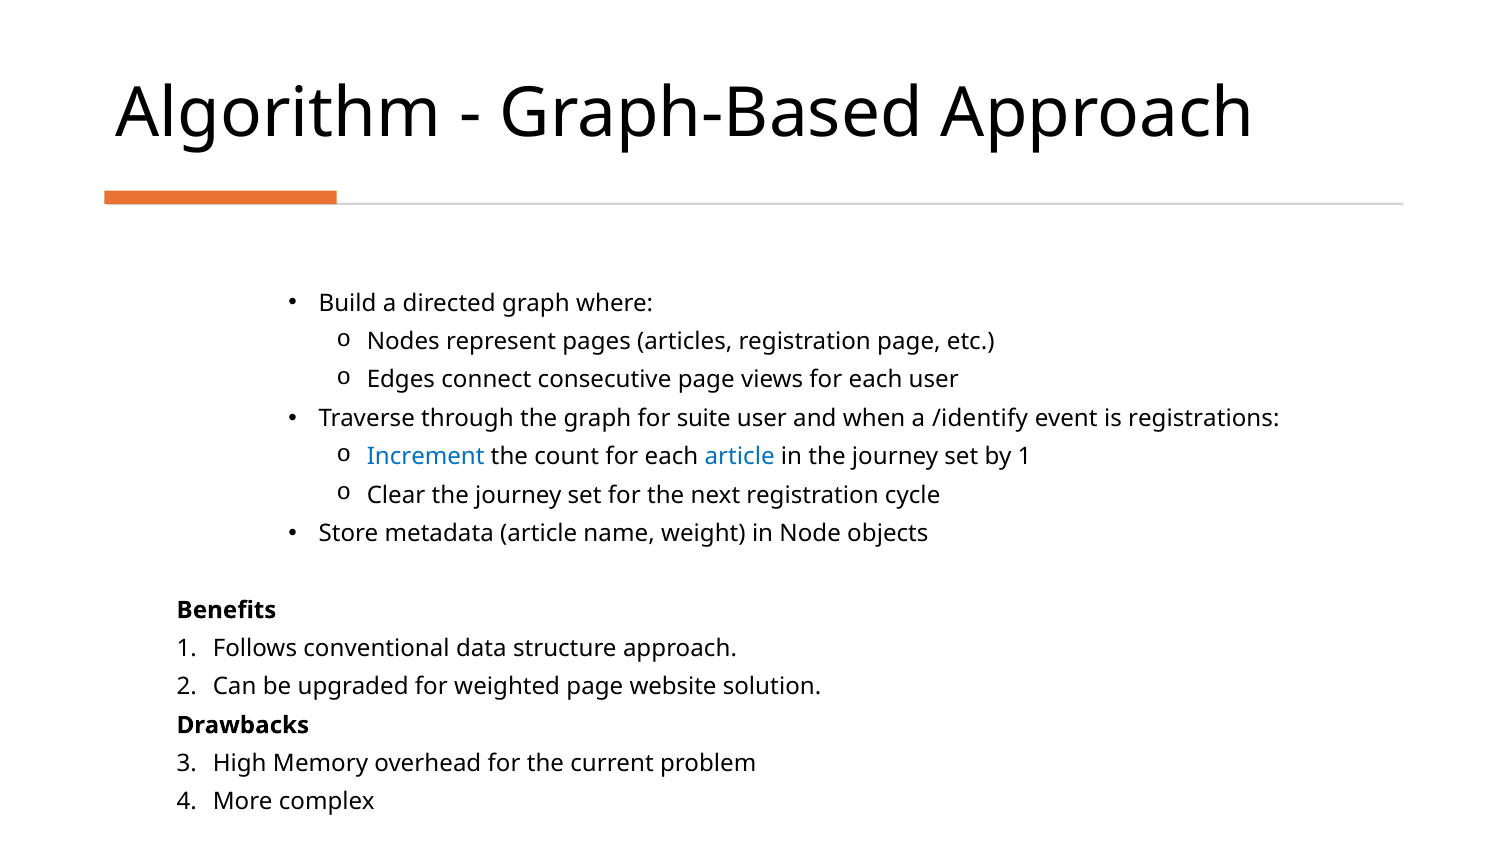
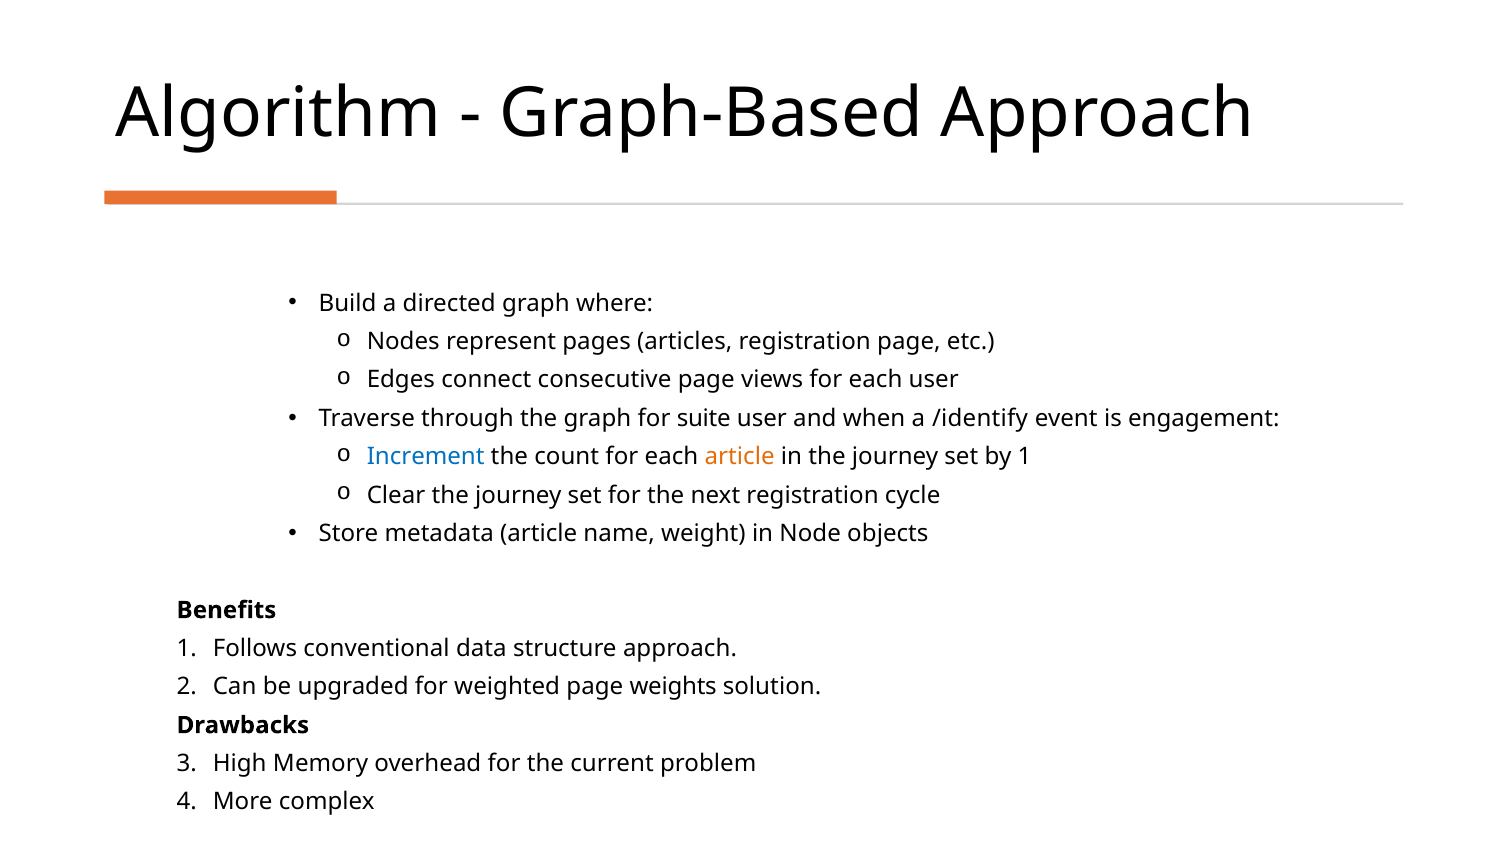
registrations: registrations -> engagement (1204, 419)
article colour: blue -> orange (740, 457)
website: website -> weights (673, 687)
